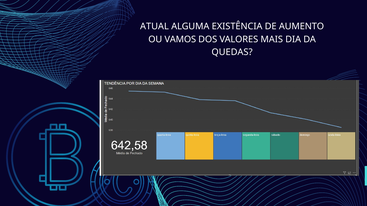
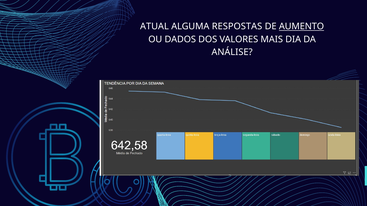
EXISTÊNCIA: EXISTÊNCIA -> RESPOSTAS (237, 27)
AUMENTO underline: none -> present (301, 27)
VAMOS: VAMOS -> DADOS (180, 39)
QUEDAS: QUEDAS -> ANÁLISE (232, 52)
